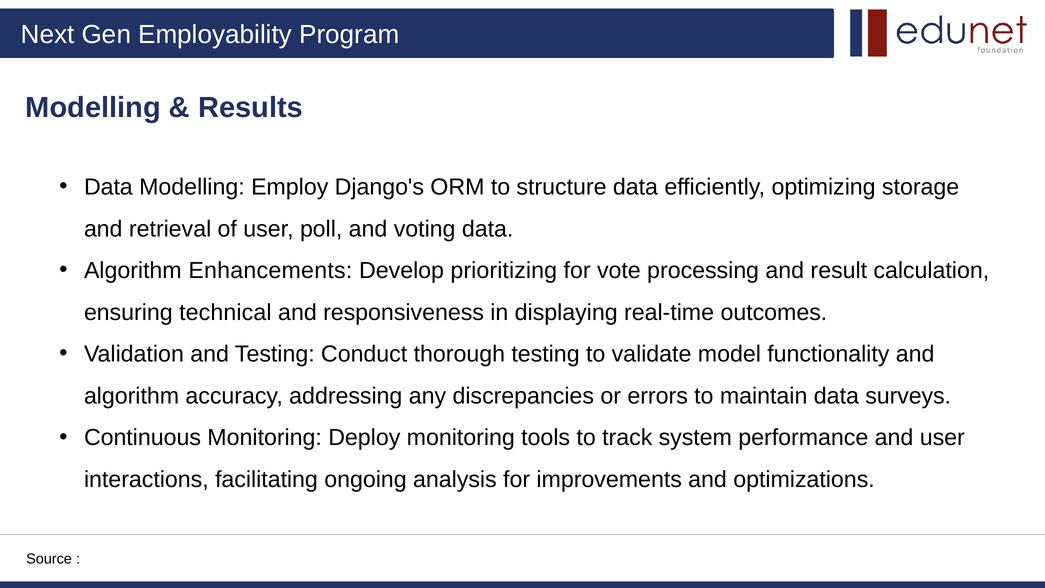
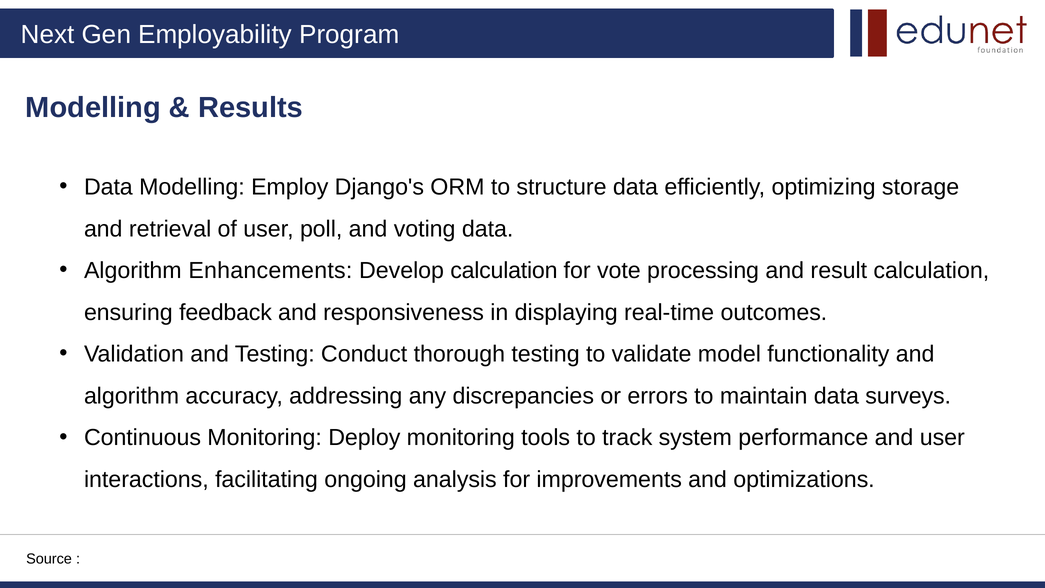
Develop prioritizing: prioritizing -> calculation (504, 271)
technical: technical -> feedback (226, 312)
